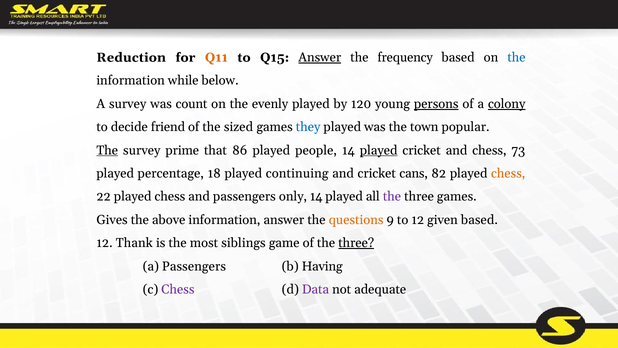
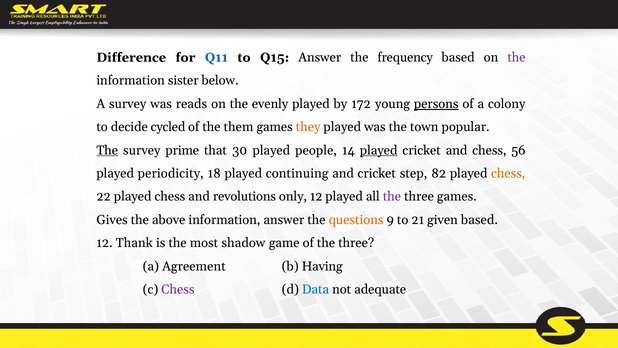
Reduction: Reduction -> Difference (131, 57)
Q11 colour: orange -> blue (216, 57)
Answer underline: present -> none (320, 57)
the colour: blue -> purple (516, 57)
while: while -> sister (183, 81)
count: count -> reads (191, 104)
120: 120 -> 172 (361, 104)
colony underline: present -> none (507, 104)
friend: friend -> cycled (168, 127)
sized: sized -> them (239, 127)
they colour: blue -> orange (308, 127)
86: 86 -> 30 (240, 150)
73: 73 -> 56 (518, 150)
percentage: percentage -> periodicity (171, 173)
cans: cans -> step (414, 173)
and passengers: passengers -> revolutions (244, 196)
only 14: 14 -> 12 (316, 196)
to 12: 12 -> 21 (418, 220)
siblings: siblings -> shadow (243, 243)
three underline: present -> none (356, 243)
a Passengers: Passengers -> Agreement (194, 266)
Data colour: purple -> blue (315, 289)
